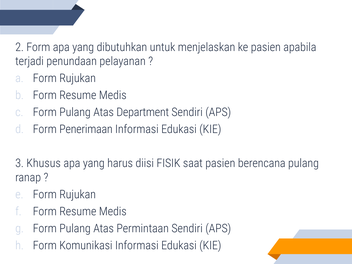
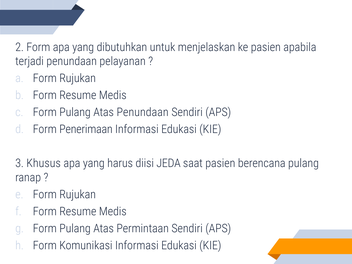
Atas Department: Department -> Penundaan (143, 112)
FISIK: FISIK -> JEDA (169, 163)
